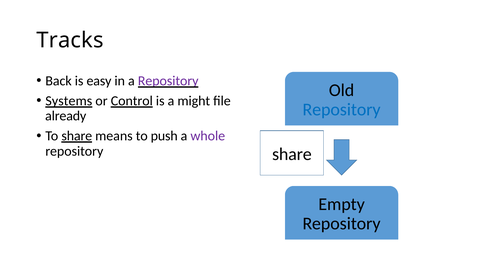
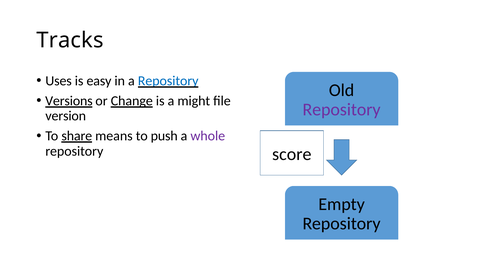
Back: Back -> Uses (59, 81)
Repository colour: purple -> blue (168, 81)
Systems: Systems -> Versions (69, 101)
Control: Control -> Change (132, 101)
Repository colour: blue -> purple (342, 109)
already: already -> version (66, 116)
share: share -> score (292, 154)
